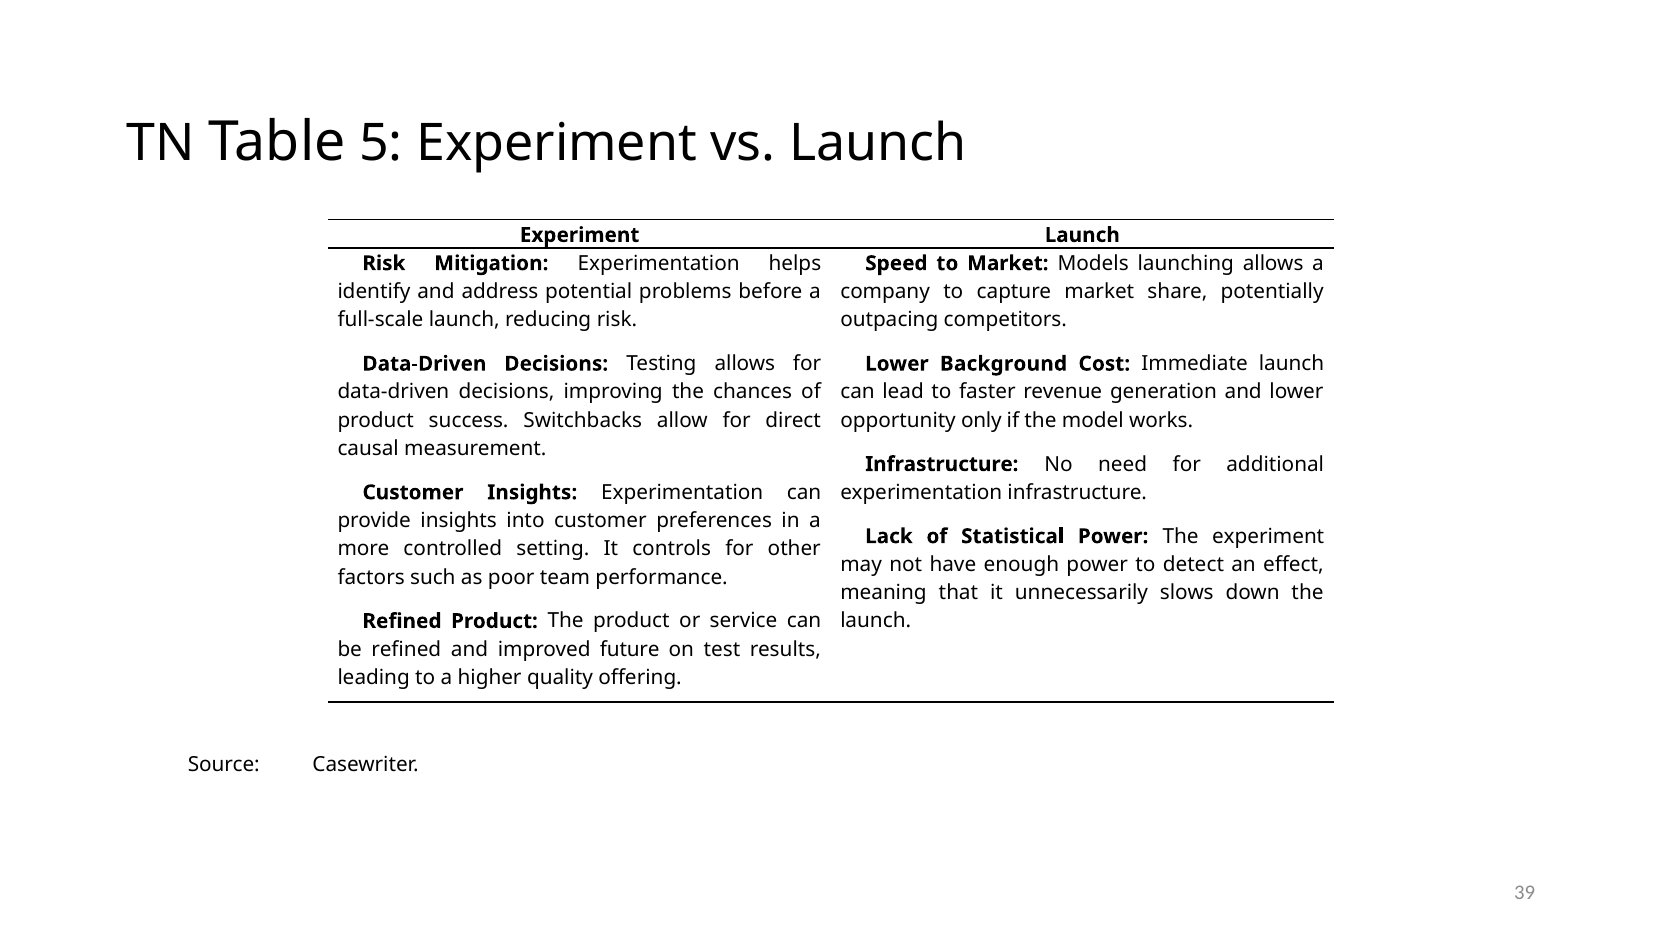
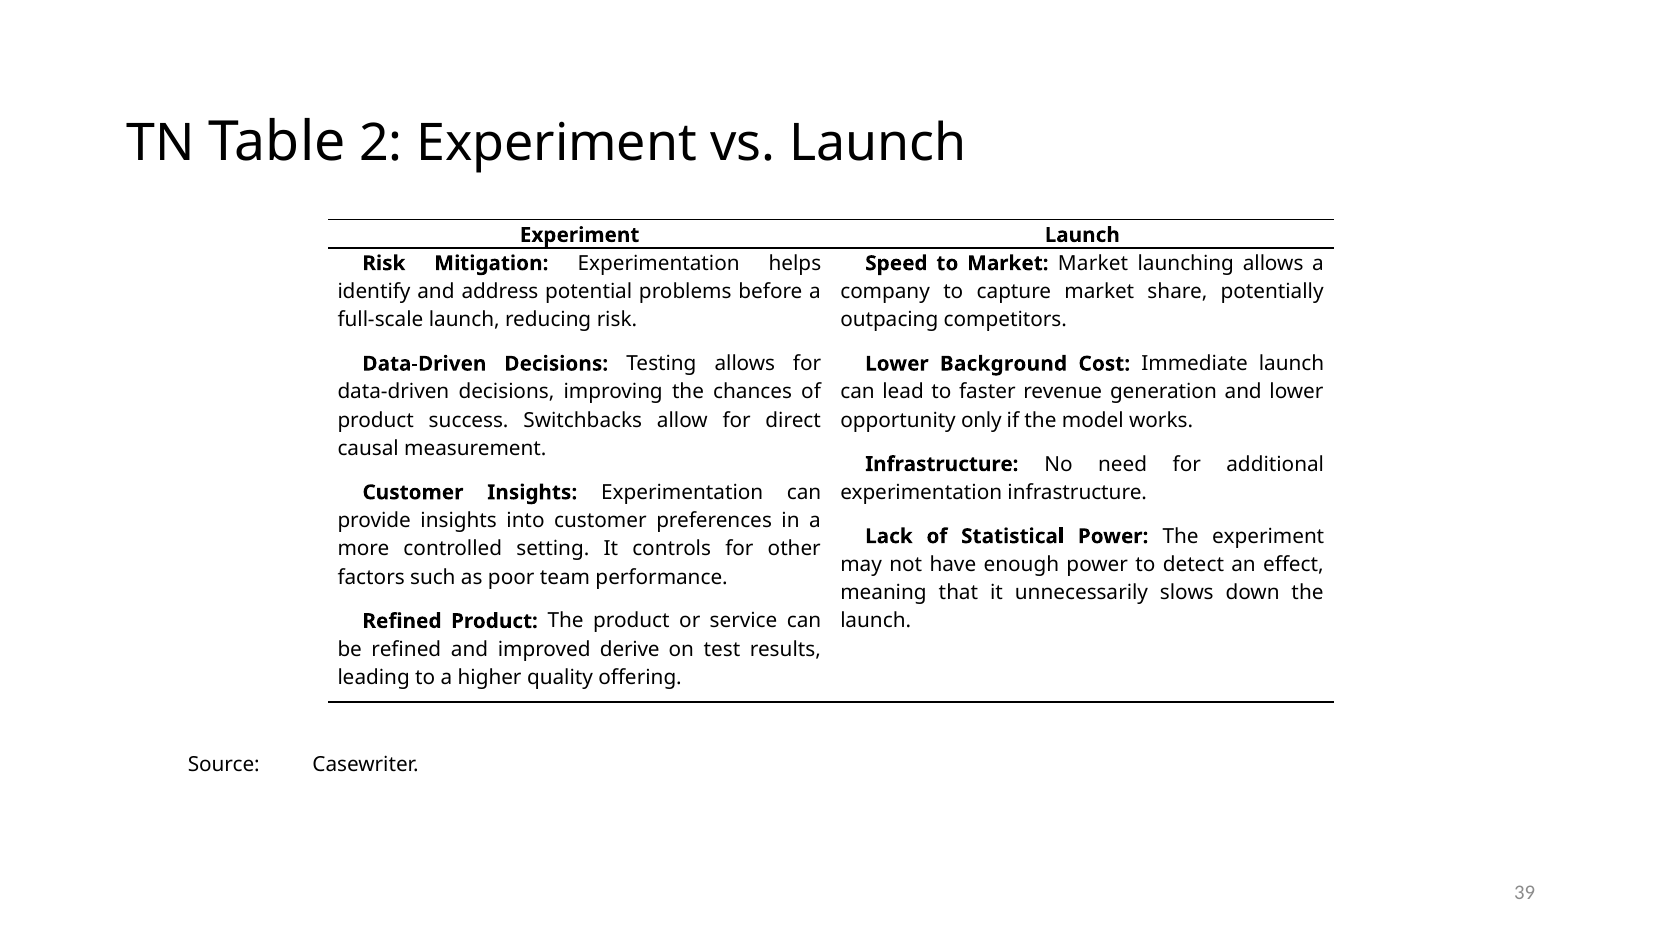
5: 5 -> 2 (381, 143)
Market Models: Models -> Market (1093, 263)
future: future -> derive (630, 649)
